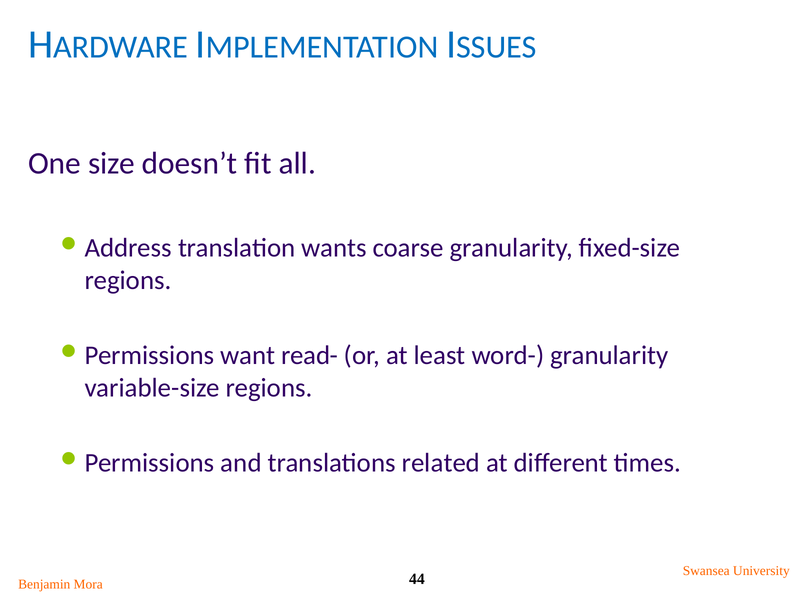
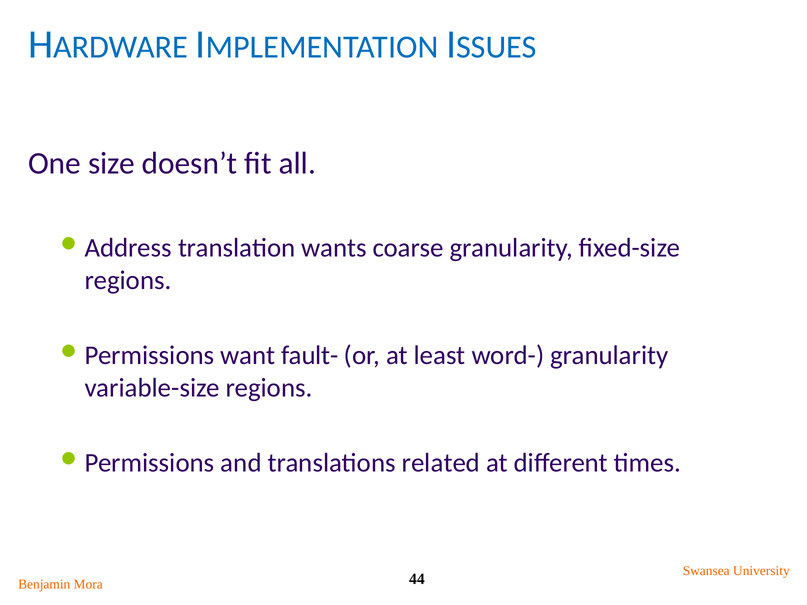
read-: read- -> fault- (310, 356)
